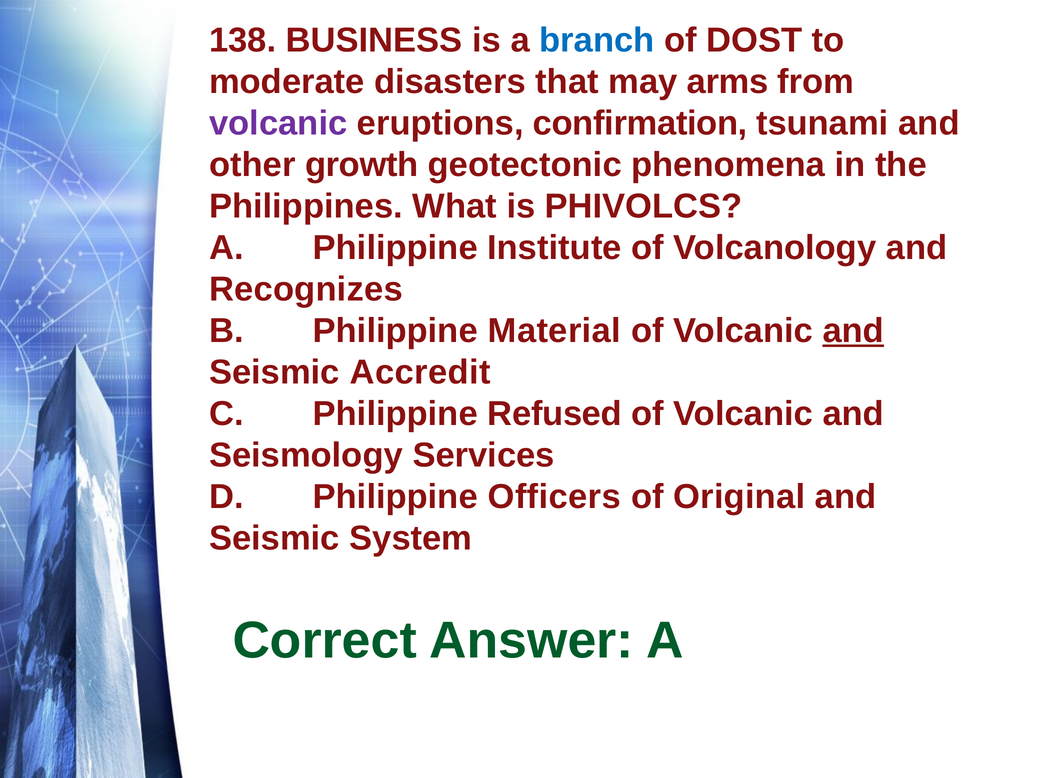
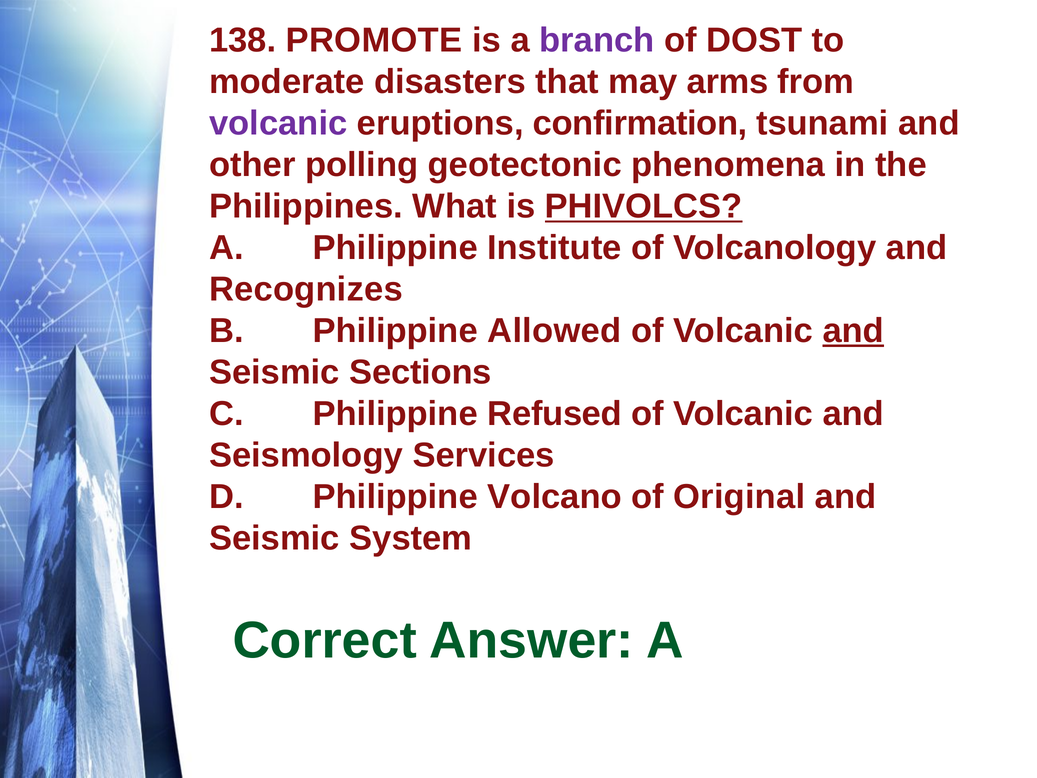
BUSINESS: BUSINESS -> PROMOTE (374, 40)
branch colour: blue -> purple (597, 40)
growth: growth -> polling (362, 165)
PHIVOLCS underline: none -> present (644, 206)
Material: Material -> Allowed (554, 331)
Accredit: Accredit -> Sections (420, 372)
Officers: Officers -> Volcano (555, 497)
